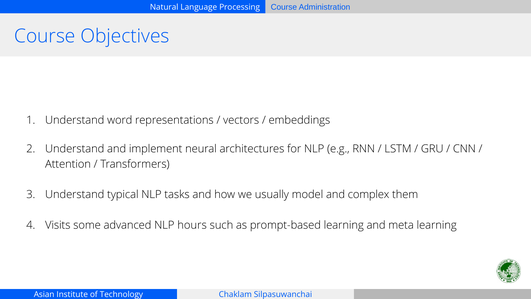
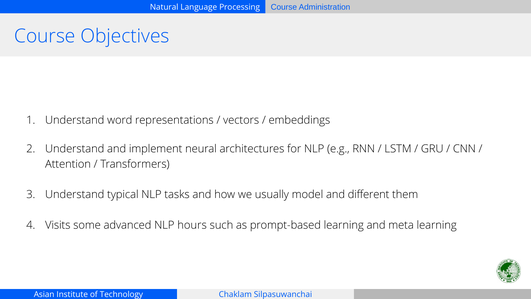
complex: complex -> different (369, 194)
